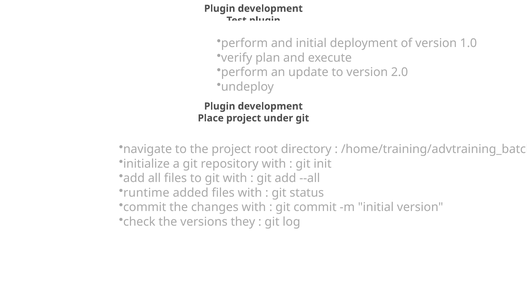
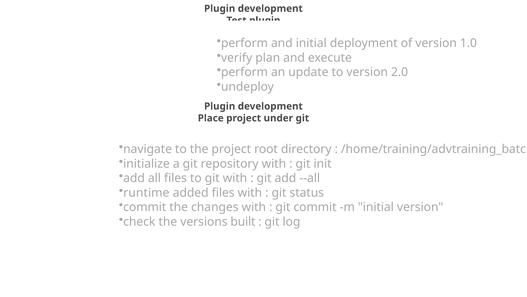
they: they -> built (243, 221)
